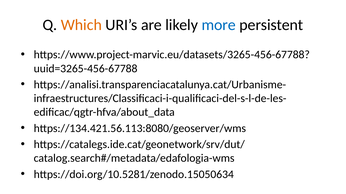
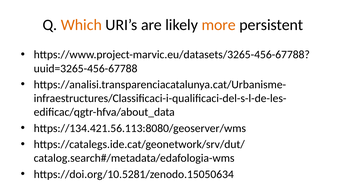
more colour: blue -> orange (219, 25)
